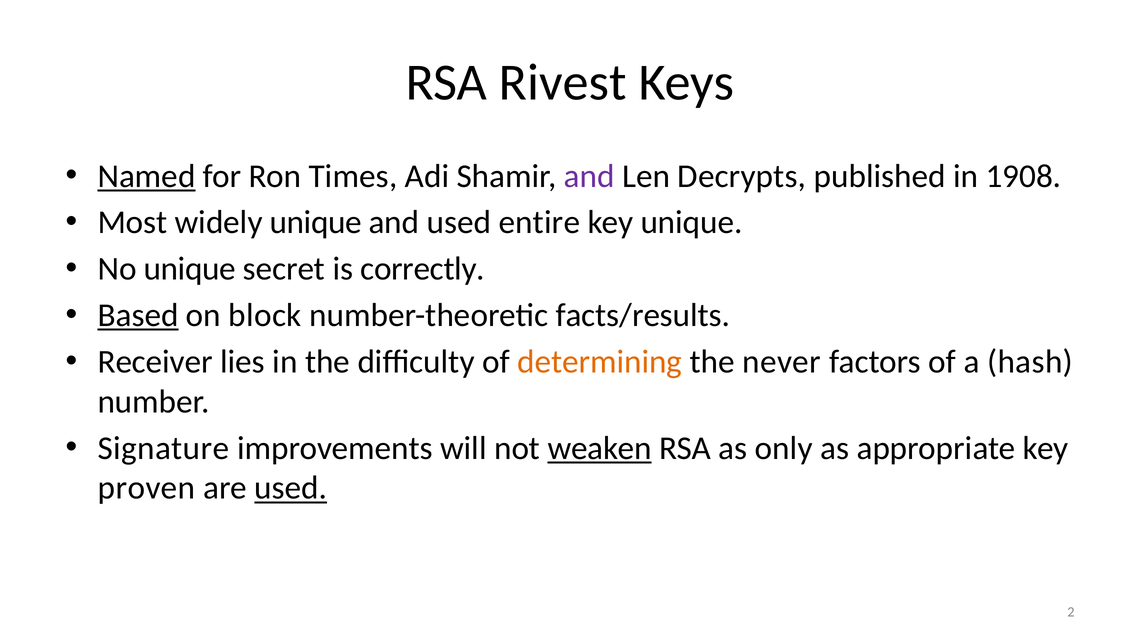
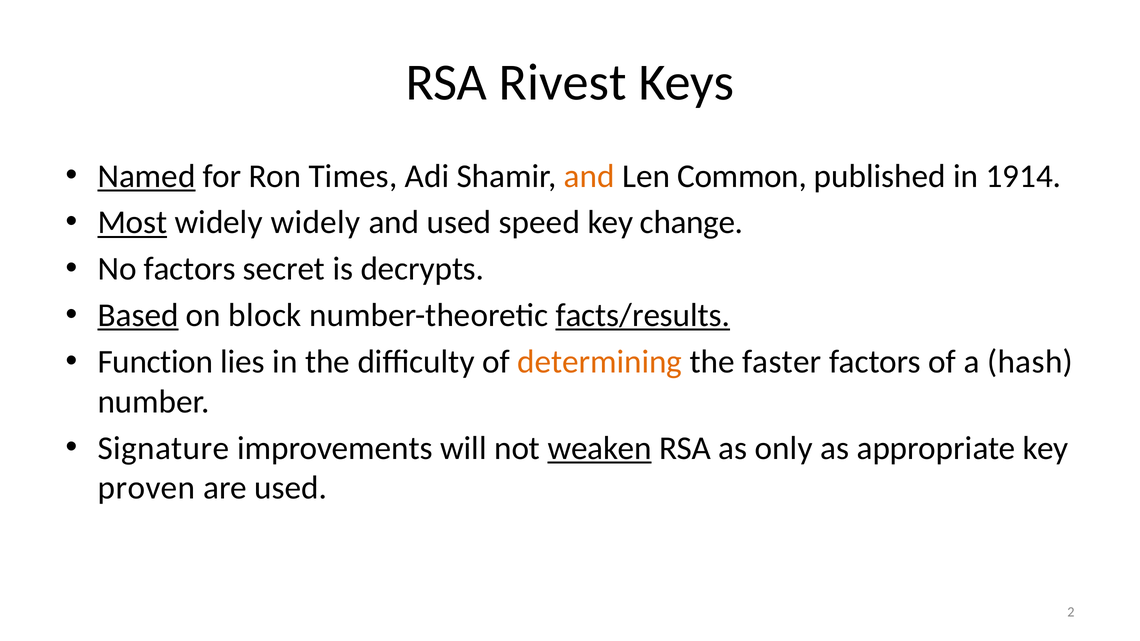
and colour: purple -> orange (589, 176)
Decrypts: Decrypts -> Common (742, 176)
1908: 1908 -> 1914 (1023, 176)
Most underline: none -> present (132, 223)
widely unique: unique -> widely (315, 223)
entire: entire -> speed (539, 223)
key unique: unique -> change (692, 223)
No unique: unique -> factors (190, 269)
correctly: correctly -> decrypts (422, 269)
facts/results underline: none -> present (643, 316)
Receiver: Receiver -> Function (155, 362)
never: never -> faster (782, 362)
used underline: present -> none (291, 488)
